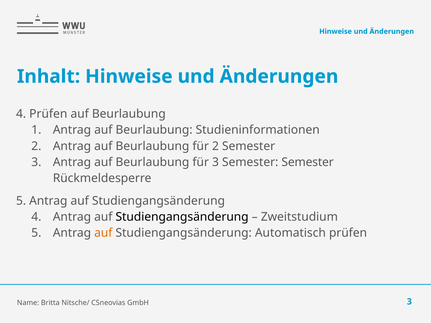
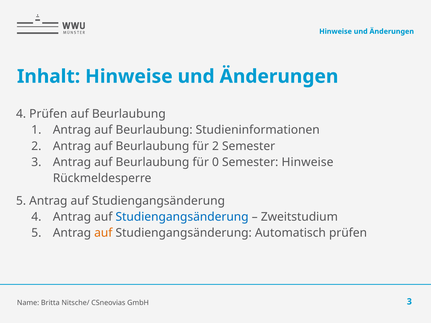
für 3: 3 -> 0 (215, 162)
Semester Semester: Semester -> Hinweise (307, 162)
Studiengangsänderung colour: black -> blue (182, 217)
